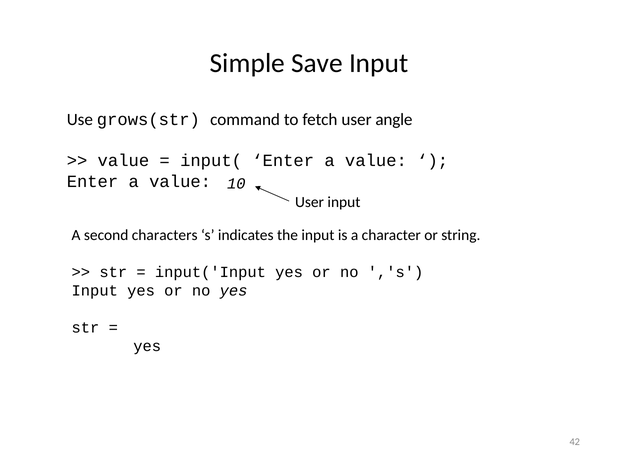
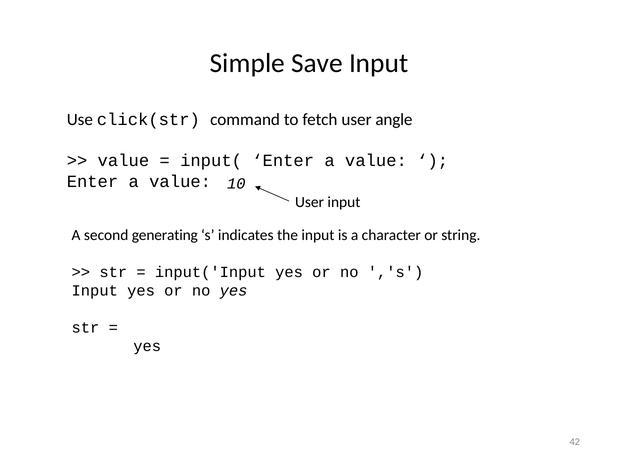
grows(str: grows(str -> click(str (148, 120)
characters: characters -> generating (165, 235)
